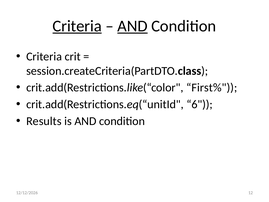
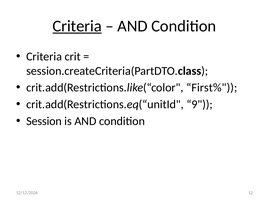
AND underline: present -> none (132, 26)
6: 6 -> 9 (200, 104)
Results: Results -> Session (44, 121)
